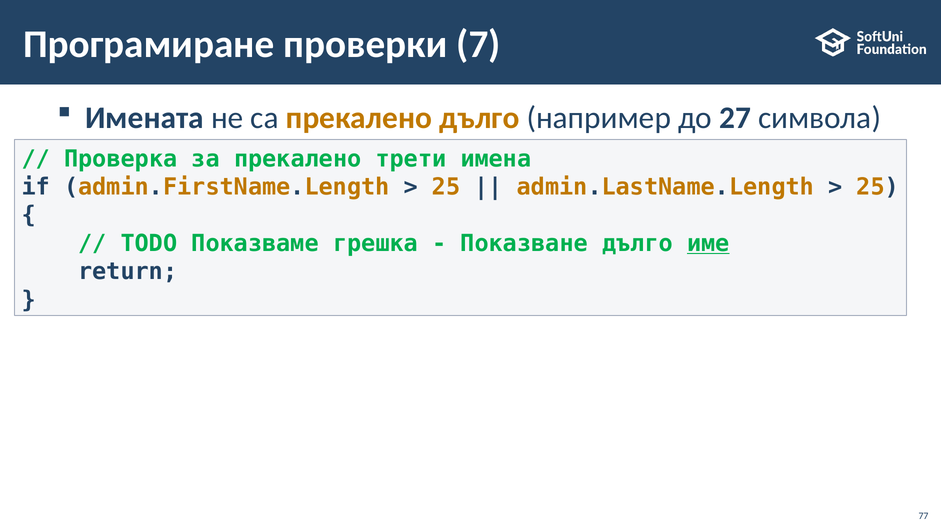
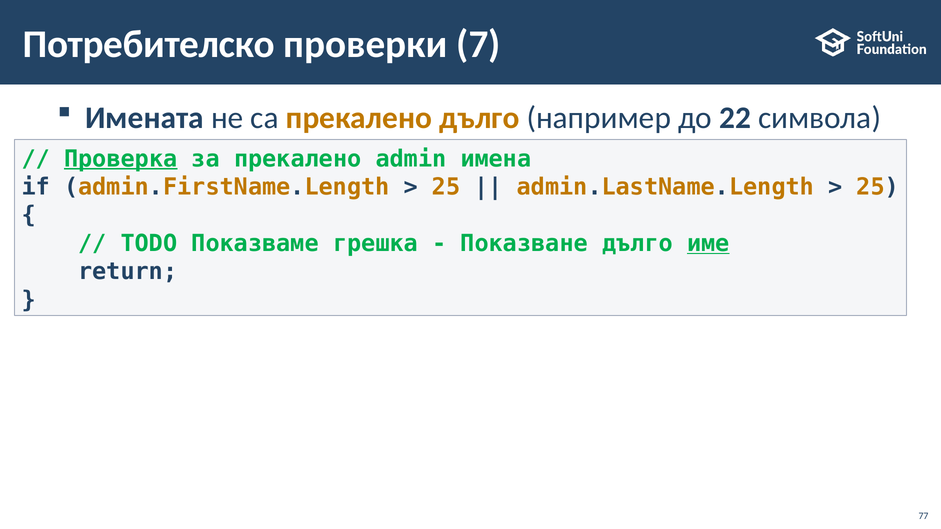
Програмиране: Програмиране -> Потребителско (149, 45)
27: 27 -> 22 (735, 118)
Проверка underline: none -> present (121, 159)
трети: трети -> admin (411, 159)
